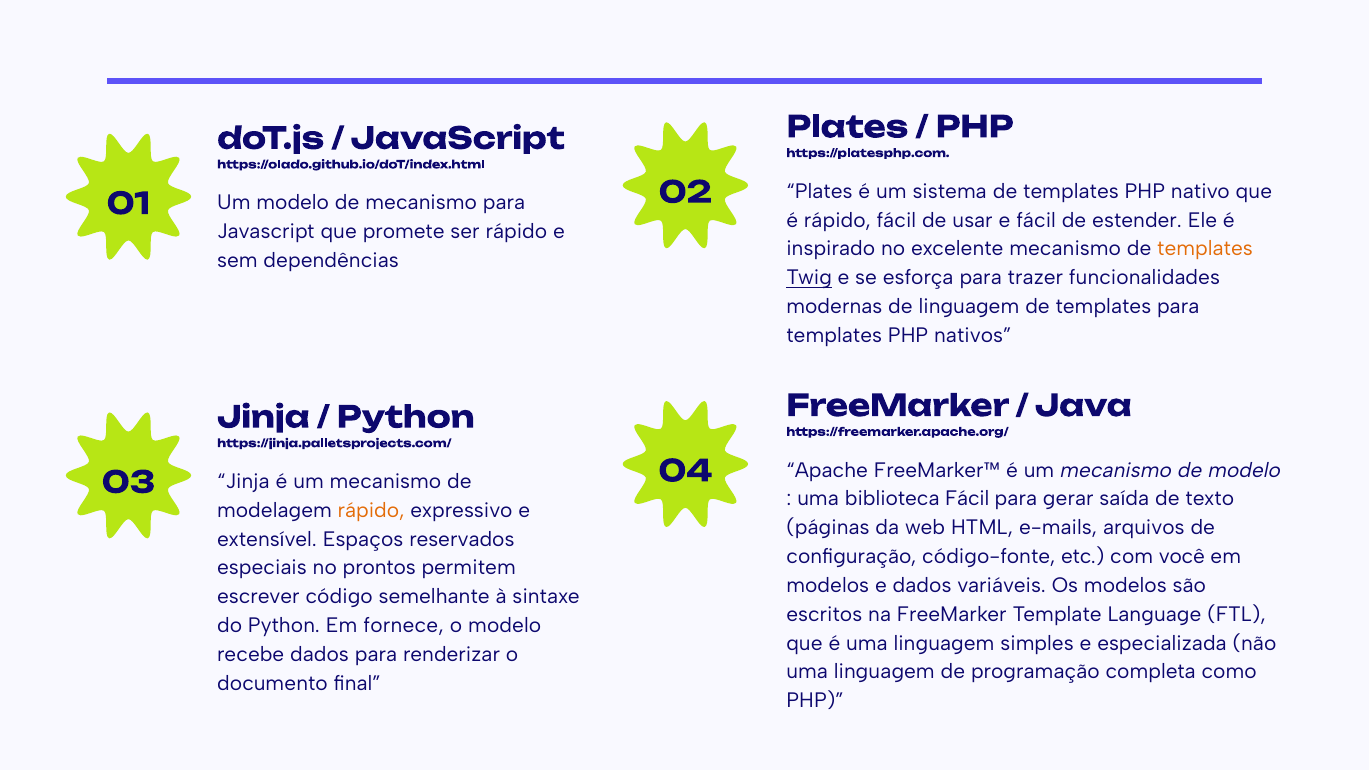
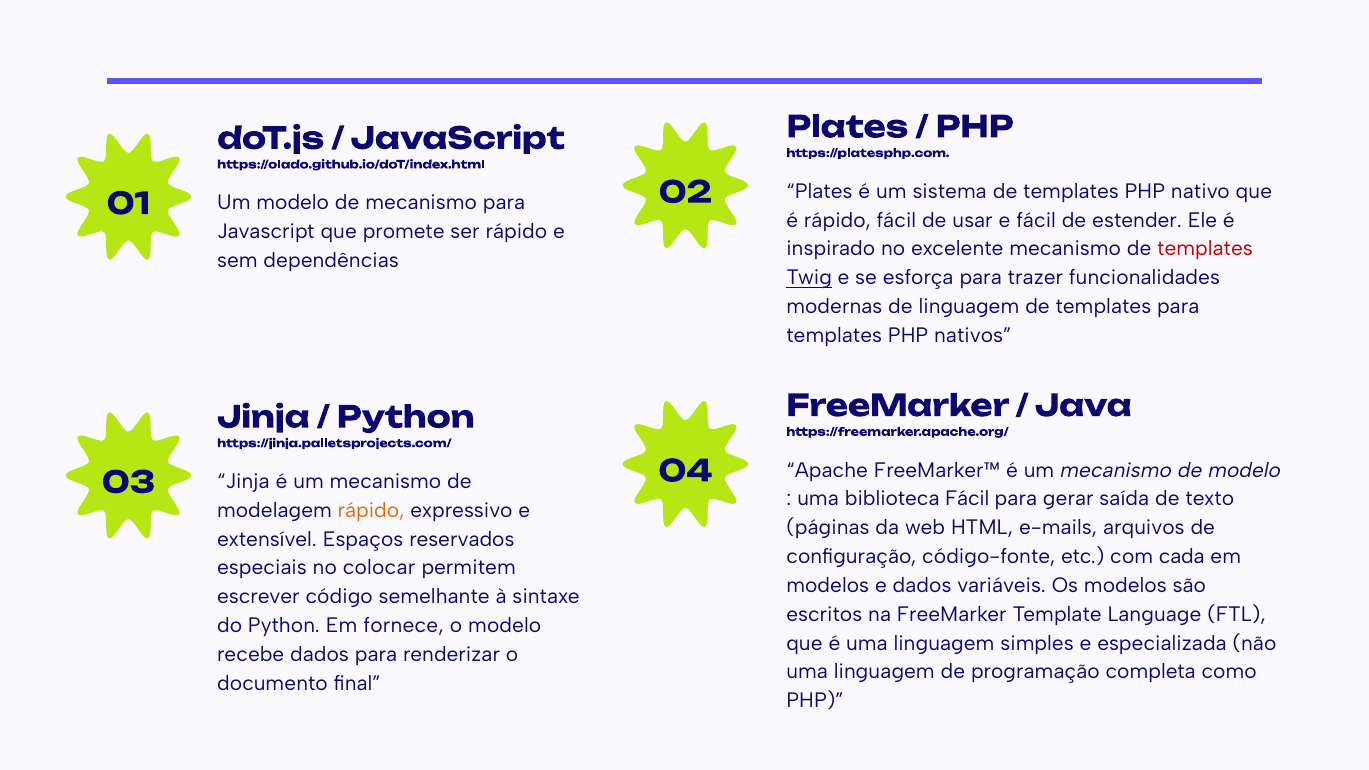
templates colour: orange -> red (1205, 249)
você: você -> cada (1182, 557)
prontos: prontos -> colocar (379, 568)
